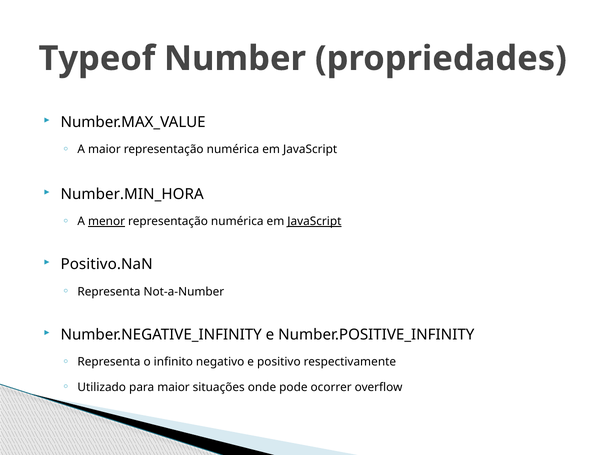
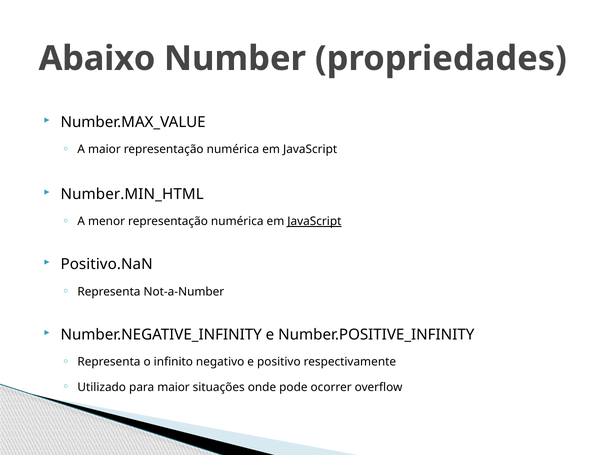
Typeof: Typeof -> Abaixo (97, 58)
Number.MIN_HORA: Number.MIN_HORA -> Number.MIN_HTML (132, 194)
menor underline: present -> none (107, 221)
